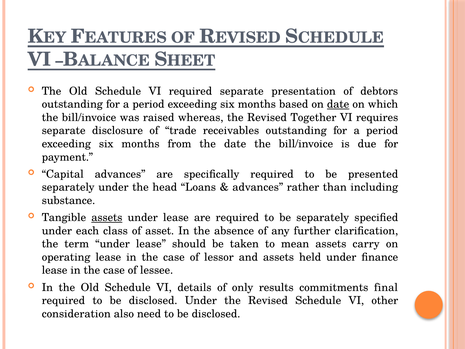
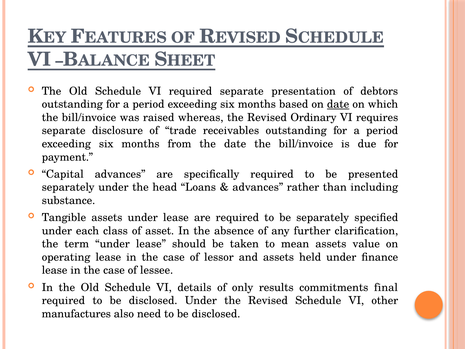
Together: Together -> Ordinary (314, 117)
assets underline: present -> none (107, 217)
carry: carry -> value (366, 244)
consideration: consideration -> manufactures (76, 314)
